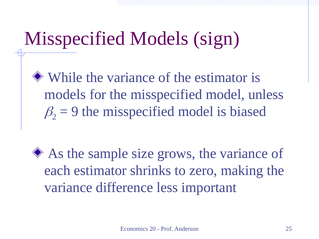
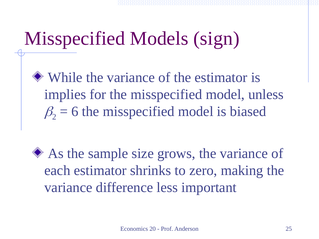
models: models -> implies (65, 95)
9: 9 -> 6 (75, 112)
